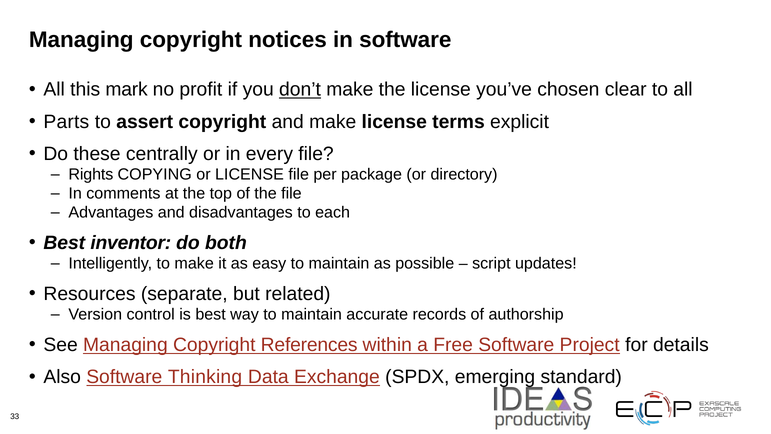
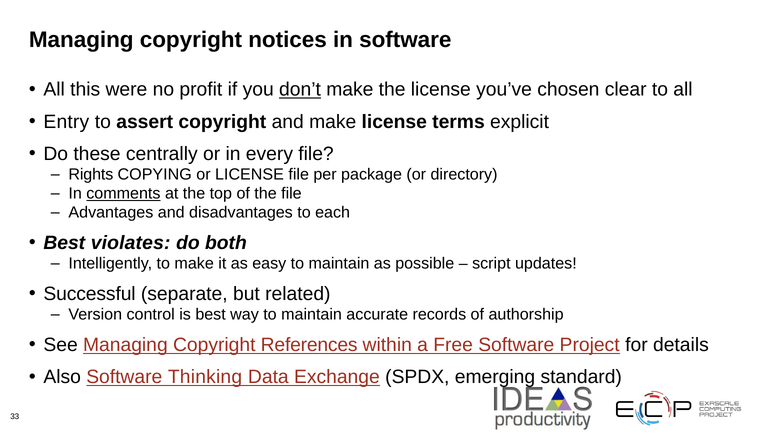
mark: mark -> were (126, 90)
Parts: Parts -> Entry (66, 122)
comments underline: none -> present (123, 193)
inventor: inventor -> violates (131, 243)
Resources: Resources -> Successful (90, 294)
